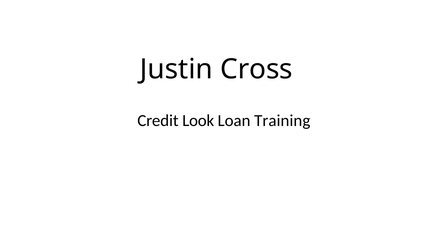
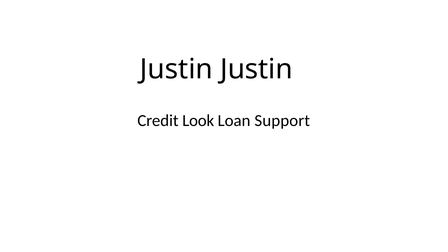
Justin Cross: Cross -> Justin (256, 69)
Training: Training -> Support (282, 121)
